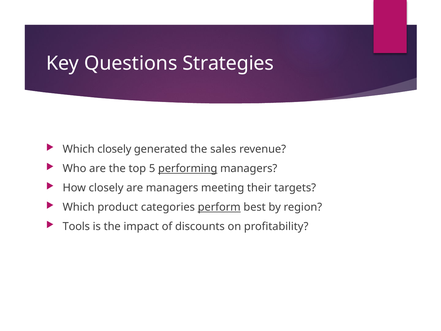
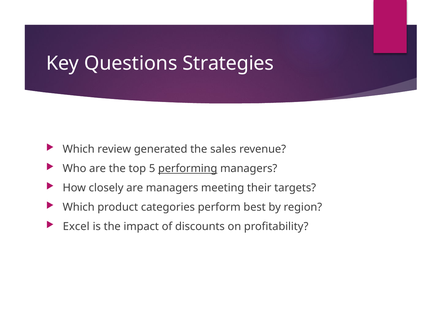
Which closely: closely -> review (114, 149)
perform underline: present -> none (219, 207)
Tools: Tools -> Excel (76, 226)
